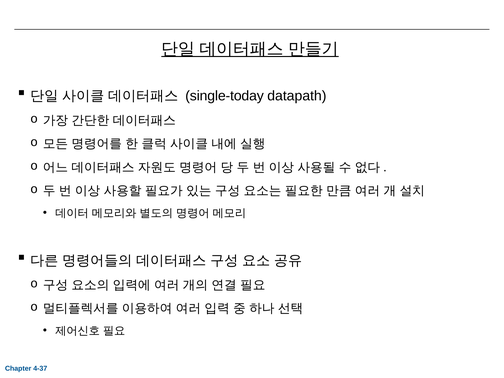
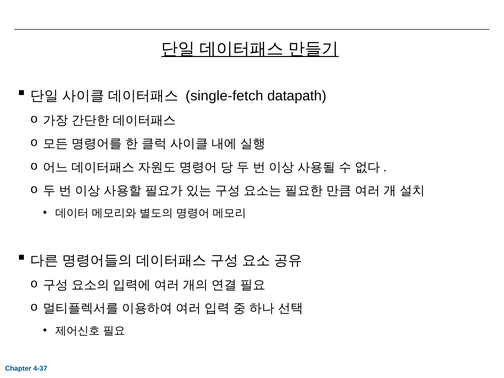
single-today: single-today -> single-fetch (224, 96)
